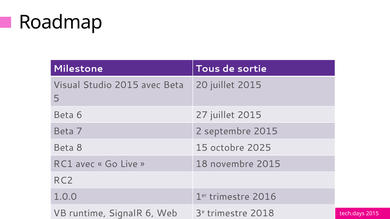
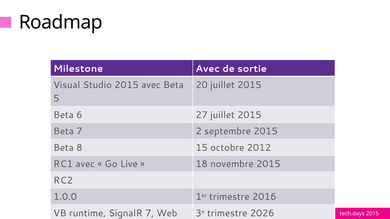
Milestone Tous: Tous -> Avec (208, 69)
2025: 2025 -> 2012 (259, 148)
SignalR 6: 6 -> 7 (150, 213)
2018: 2018 -> 2026 (262, 213)
